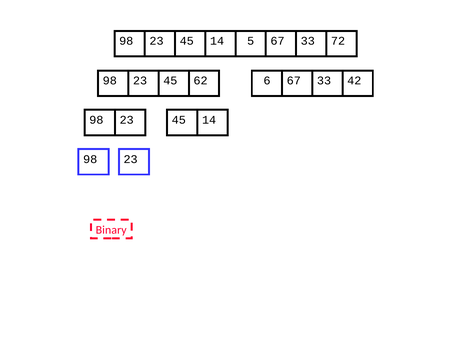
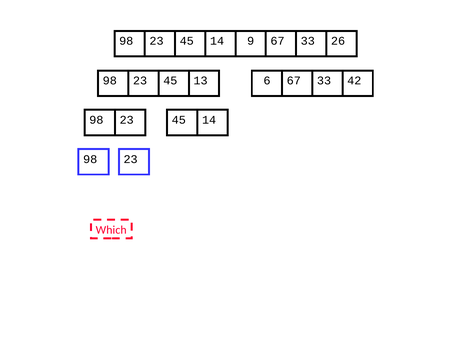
5: 5 -> 9 (251, 41)
72: 72 -> 26 (338, 41)
62: 62 -> 13 (201, 81)
Binary: Binary -> Which (111, 230)
